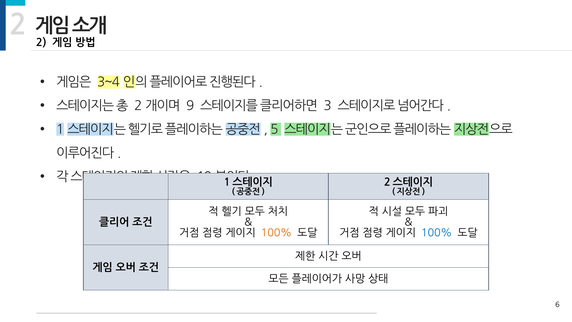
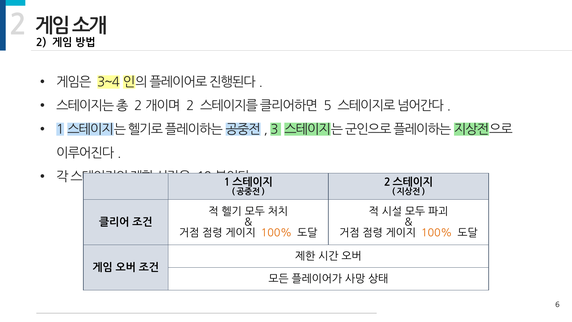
9: 9 -> 2 (190, 106)
3: 3 -> 5 (328, 106)
5: 5 -> 3 (274, 129)
100% colour: blue -> orange (437, 233)
